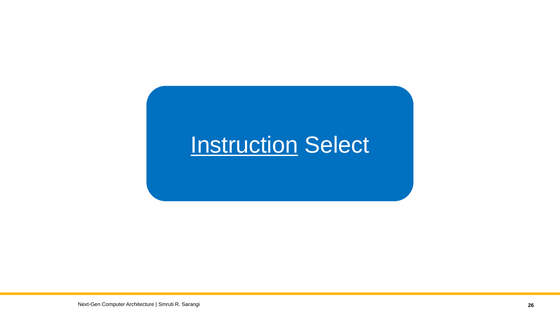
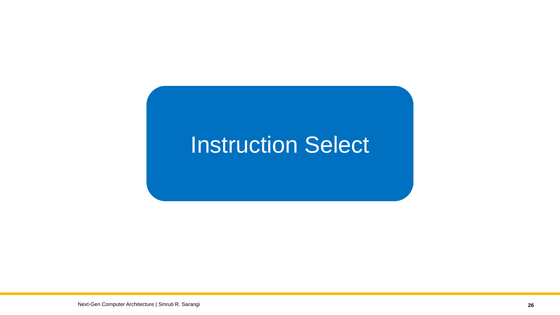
Instruction underline: present -> none (244, 145)
